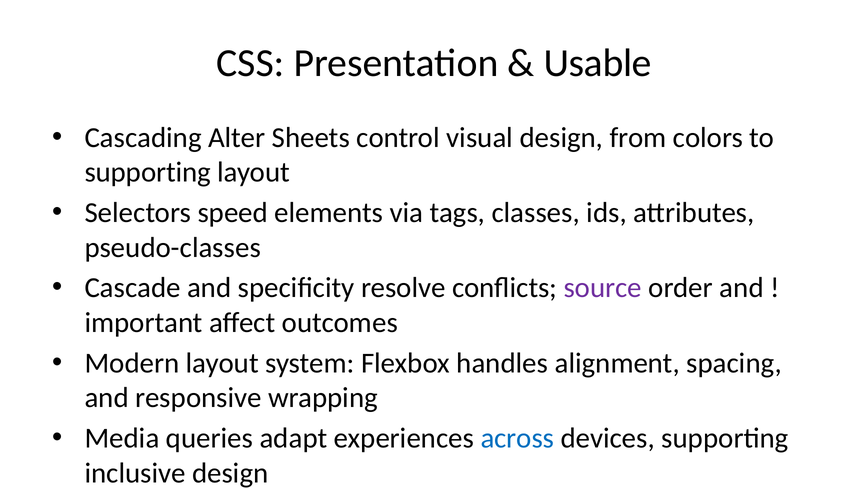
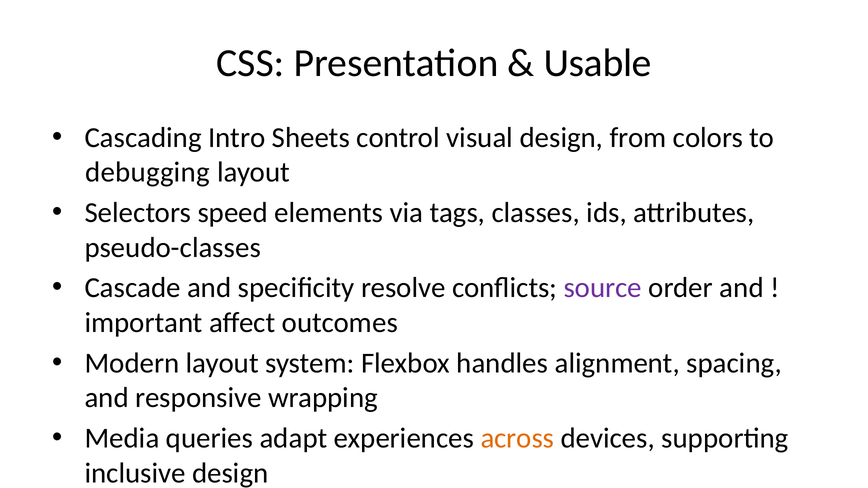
Alter: Alter -> Intro (237, 138)
supporting: supporting -> debugging (147, 172)
across colour: blue -> orange (517, 439)
